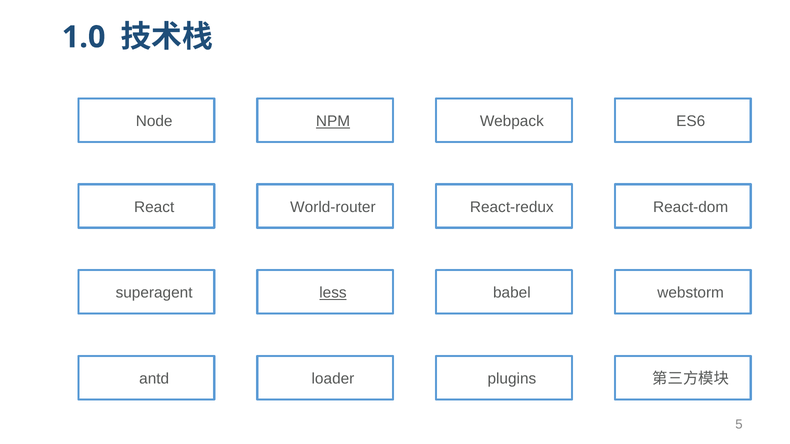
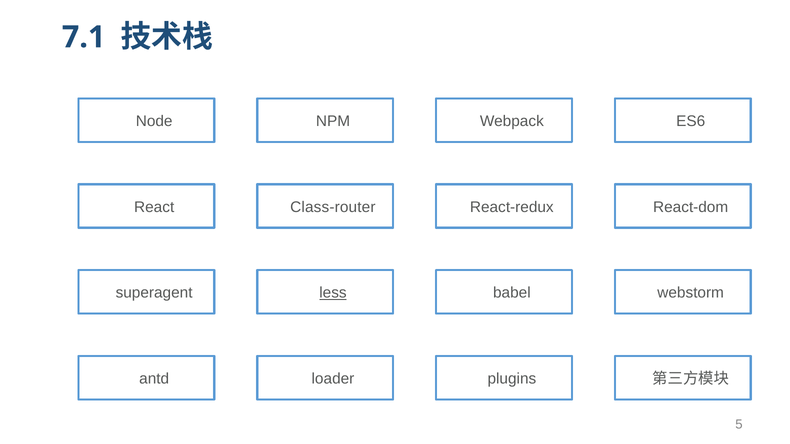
1.0: 1.0 -> 7.1 (84, 37)
NPM underline: present -> none (333, 121)
World-router: World-router -> Class-router (333, 207)
